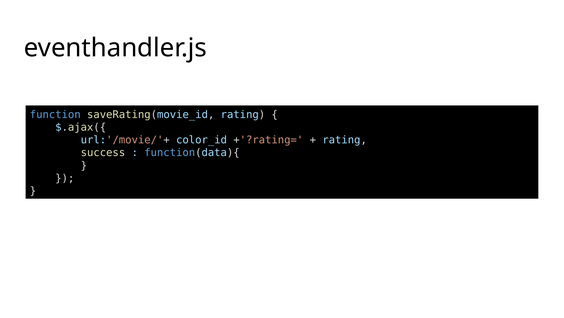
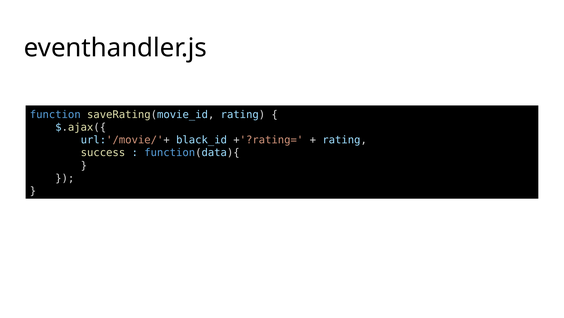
color_id: color_id -> black_id (202, 140)
